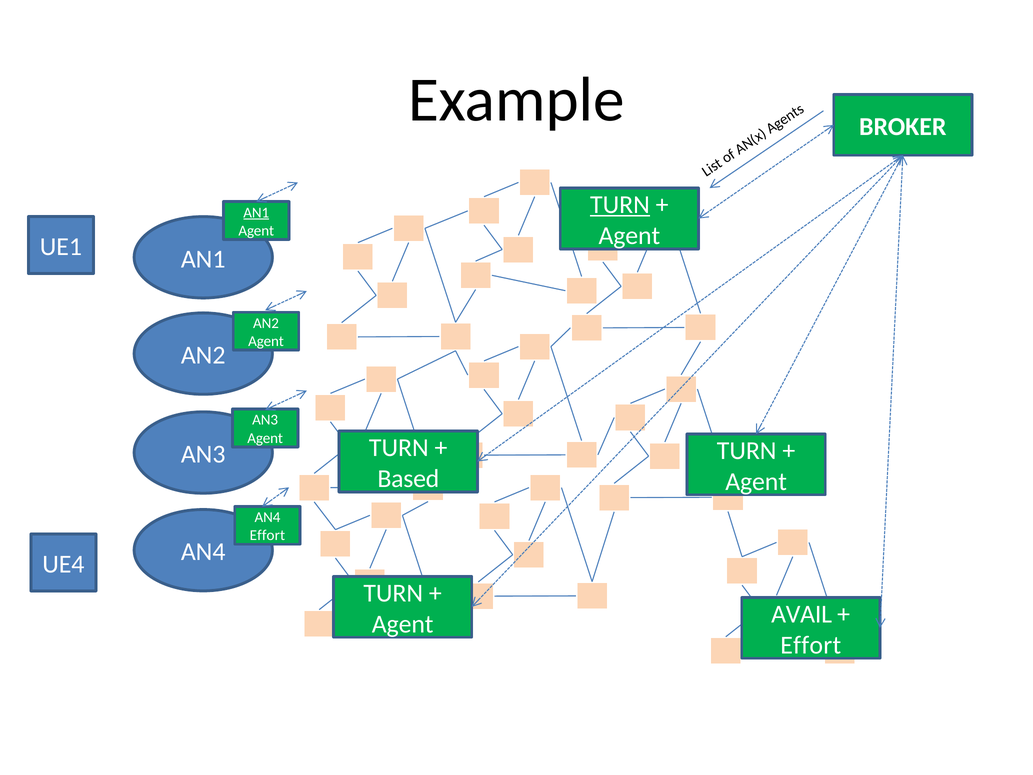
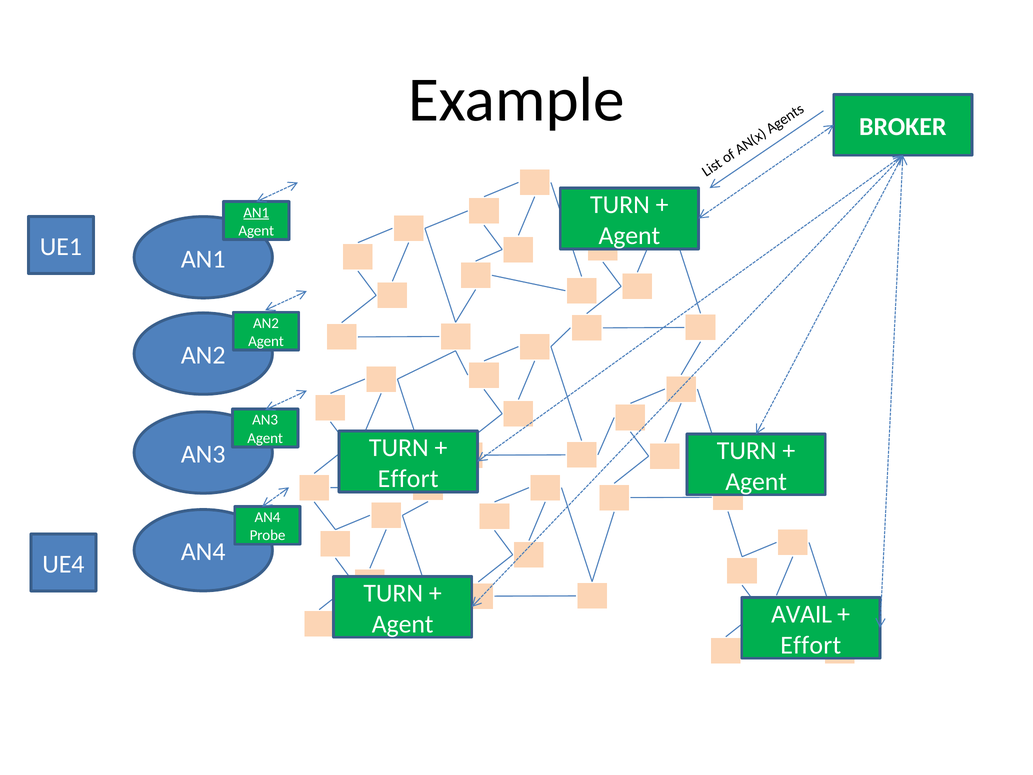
TURN underline: present -> none (620, 205)
Based: Based -> Effort (408, 479)
Effort: Effort -> Probe (268, 535)
